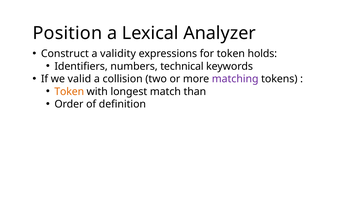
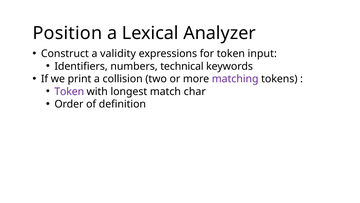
holds: holds -> input (262, 54)
valid: valid -> print (79, 79)
Token colour: orange -> purple (69, 91)
than: than -> char (195, 91)
